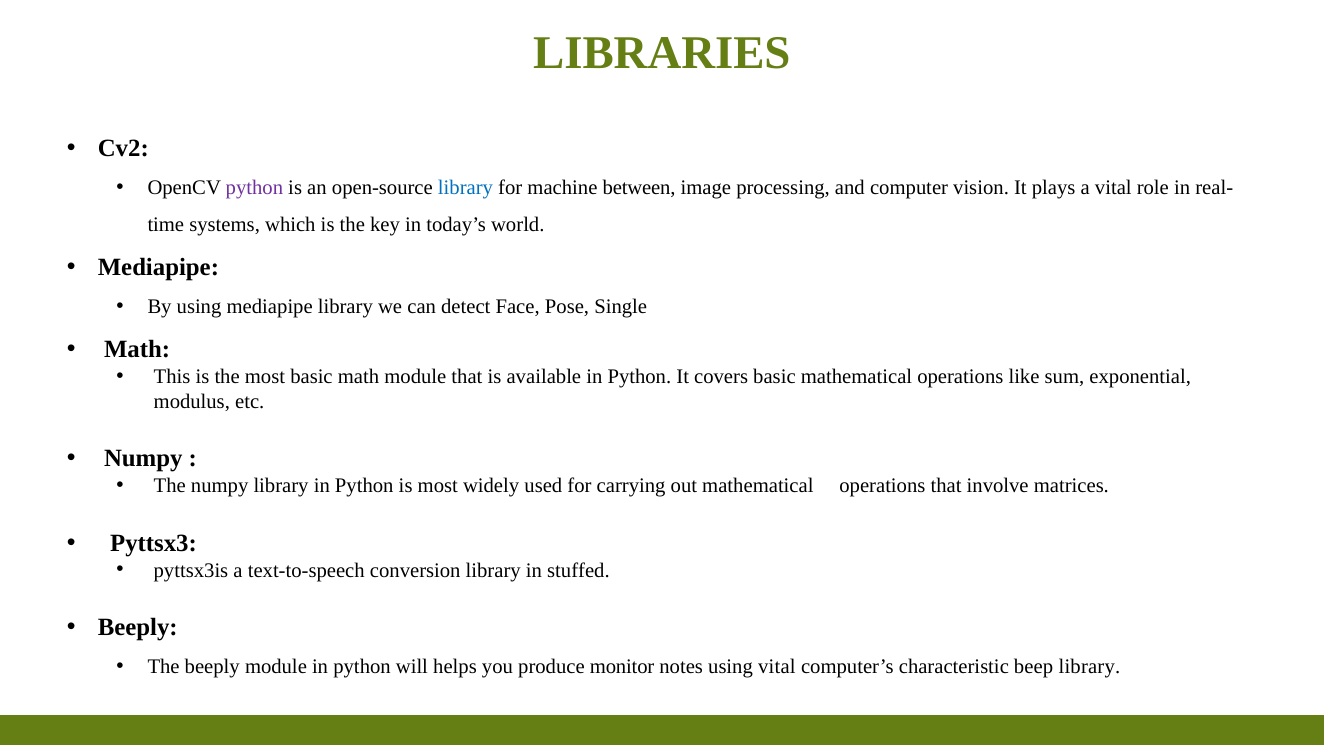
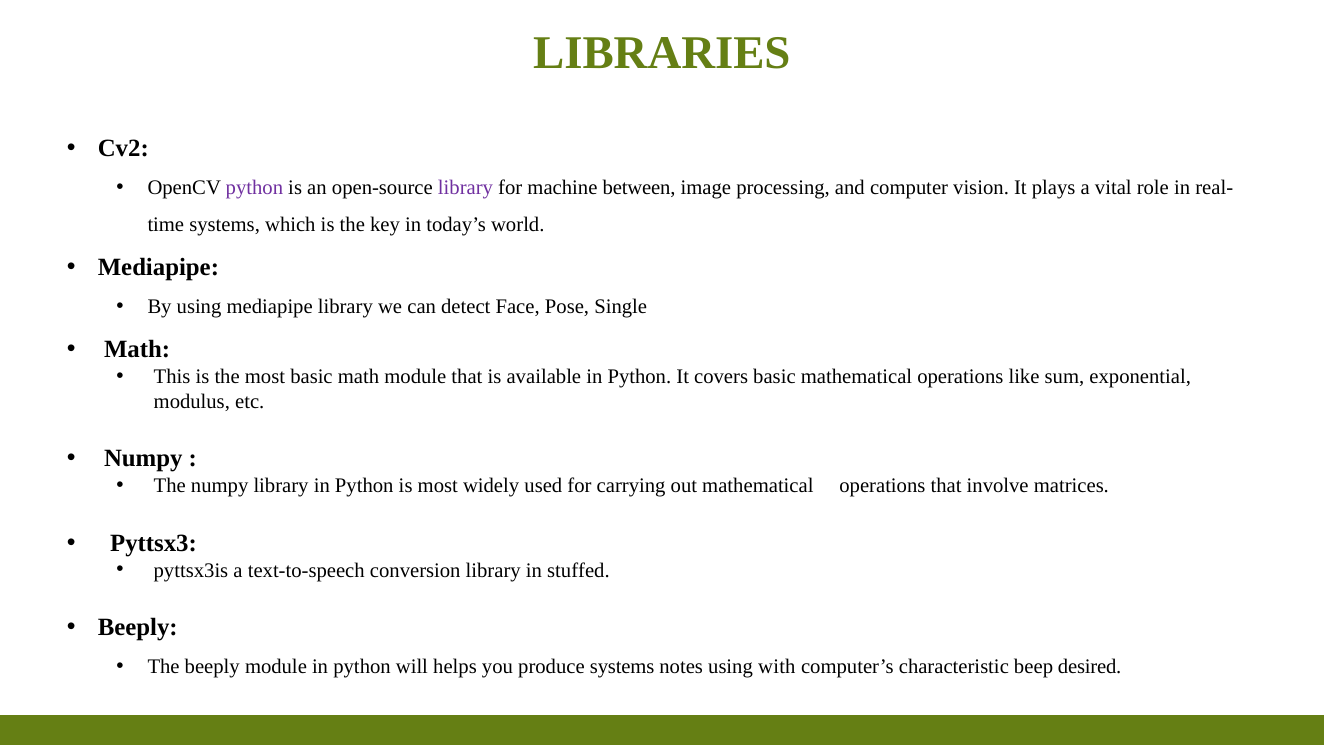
library colour: blue -> purple (465, 188)
produce monitor: monitor -> systems (622, 667)
using vital: vital -> with (777, 667)
beep library: library -> desired (1090, 667)
